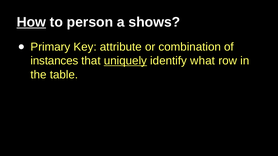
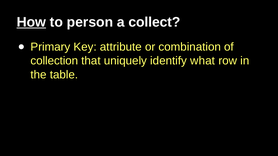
shows: shows -> collect (154, 22)
instances: instances -> collection (54, 61)
uniquely underline: present -> none (125, 61)
